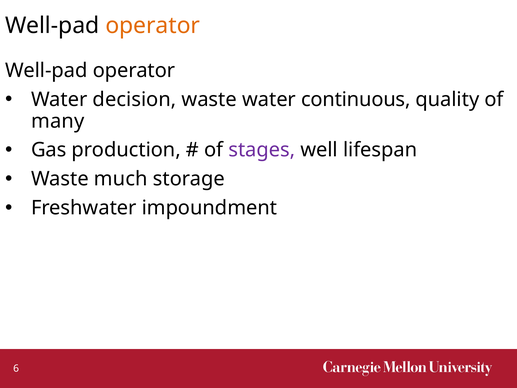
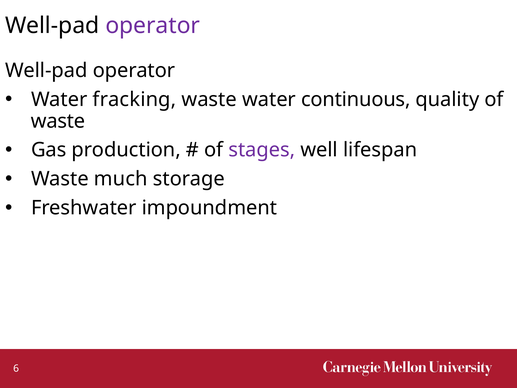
operator colour: orange -> purple (153, 26)
decision: decision -> fracking (134, 99)
many: many -> waste (58, 121)
